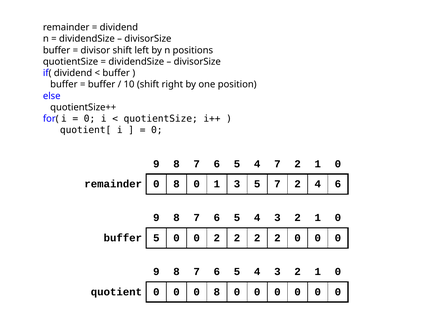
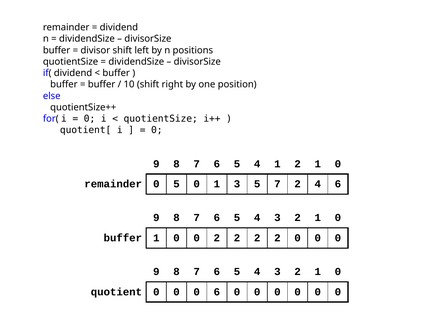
4 7: 7 -> 1 (277, 163)
remainder 0 8: 8 -> 5 (177, 184)
buffer 5: 5 -> 1 (156, 237)
0 0 8: 8 -> 6 (217, 291)
